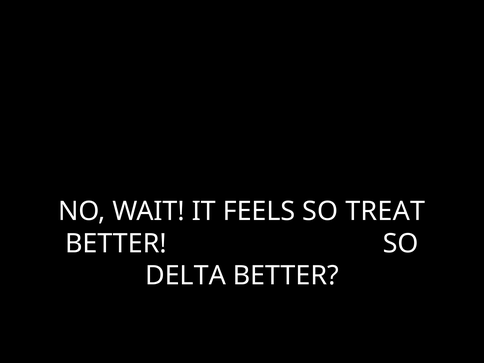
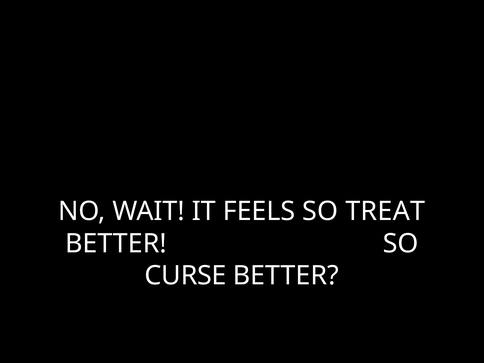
DELTA: DELTA -> CURSE (186, 276)
